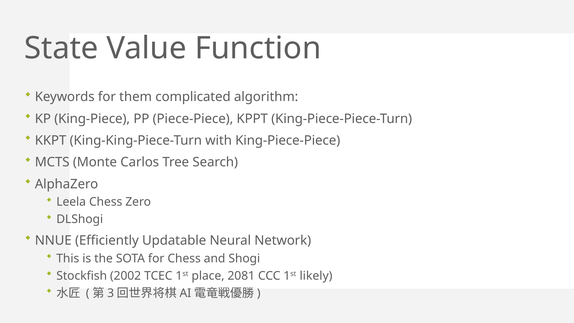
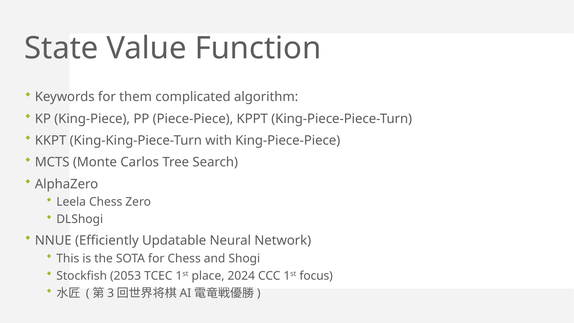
2002: 2002 -> 2053 (126, 276)
2081: 2081 -> 2024 (241, 276)
likely: likely -> focus (316, 276)
